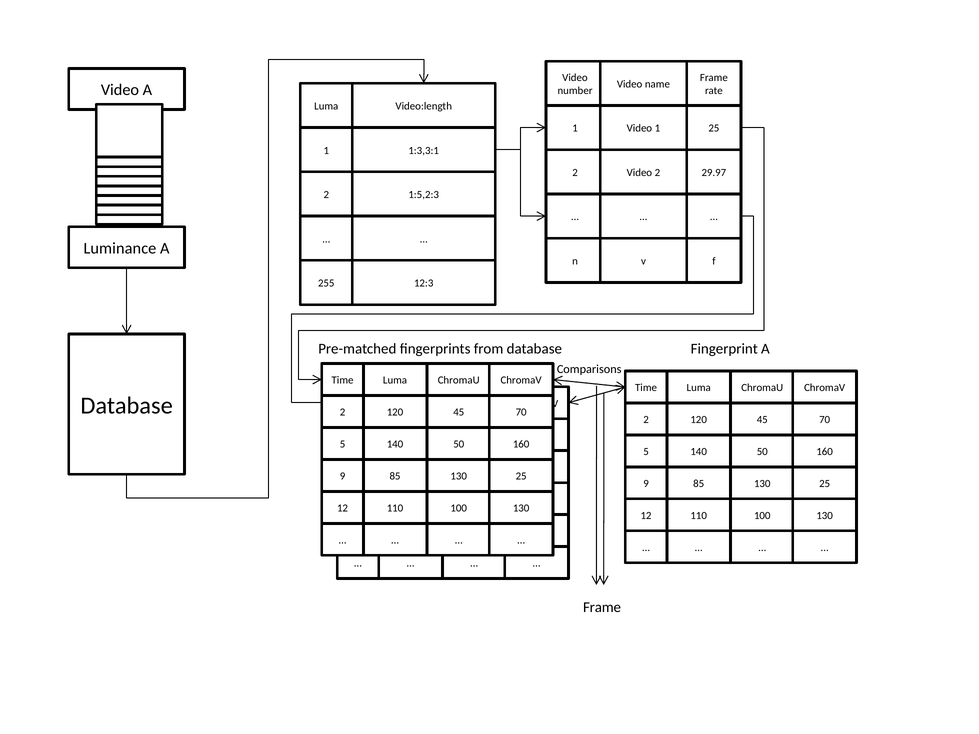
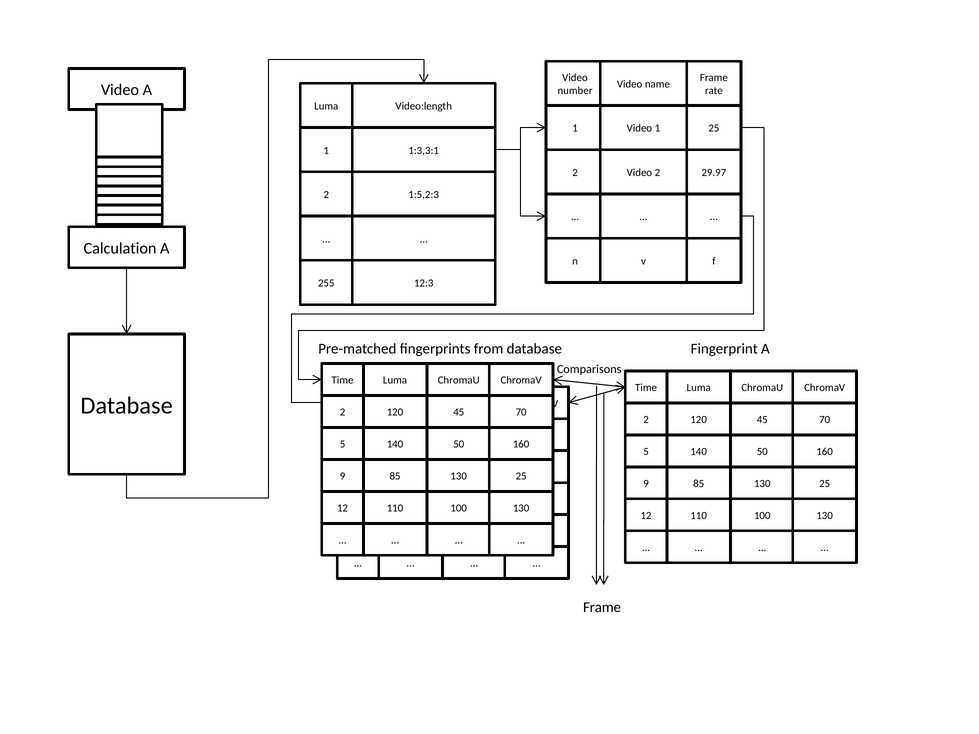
Luminance: Luminance -> Calculation (120, 249)
